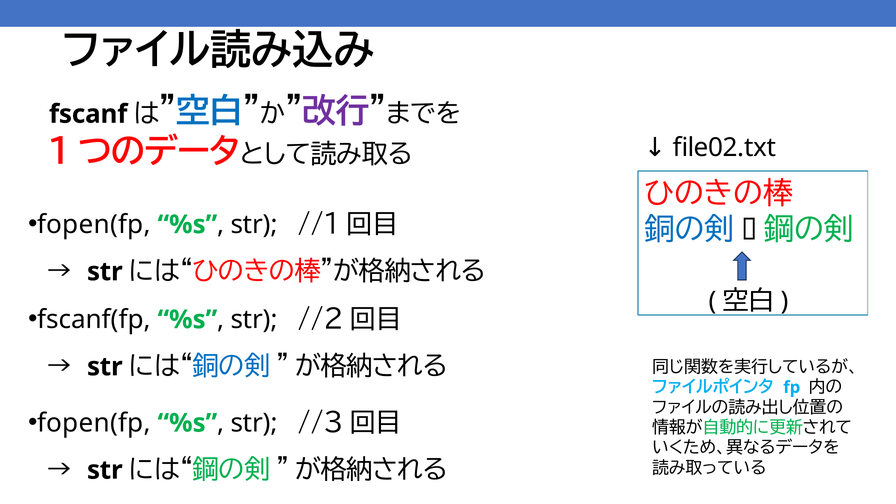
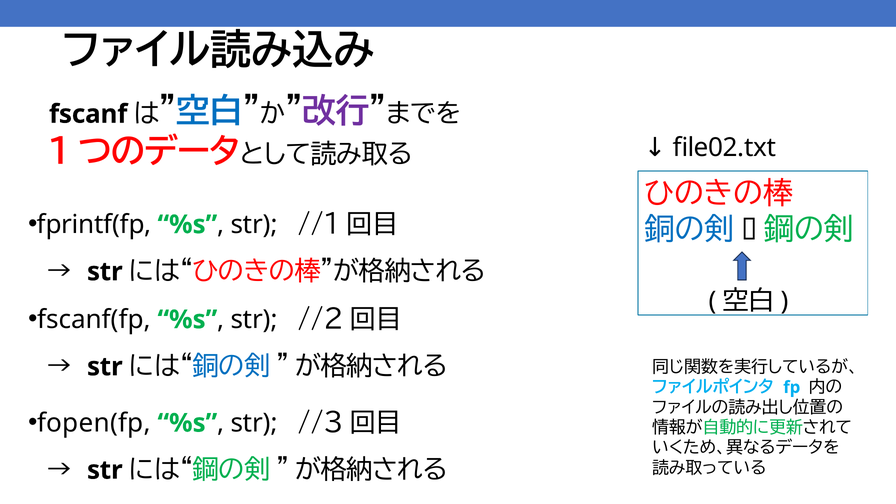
fopen(fp: fopen(fp -> fprintf(fp (94, 225)
